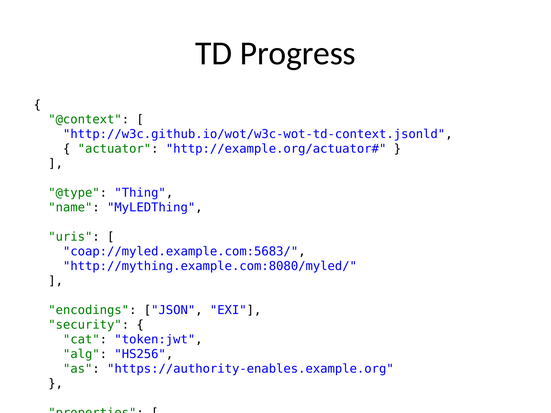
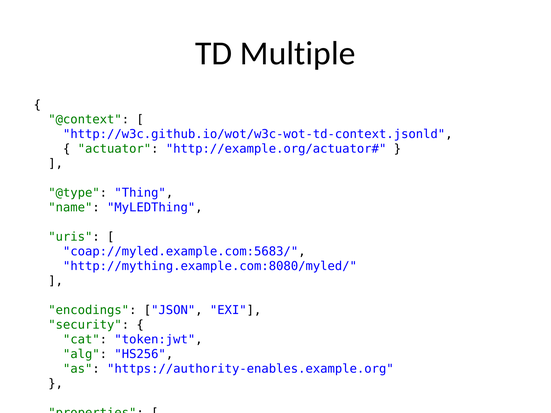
Progress: Progress -> Multiple (298, 53)
